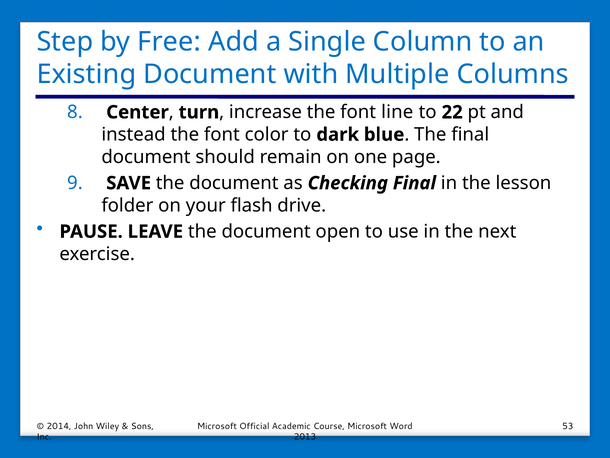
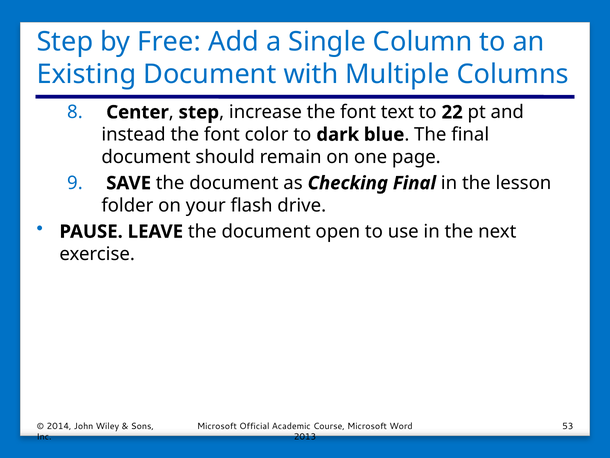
turn: turn -> step (199, 112)
line: line -> text (397, 112)
